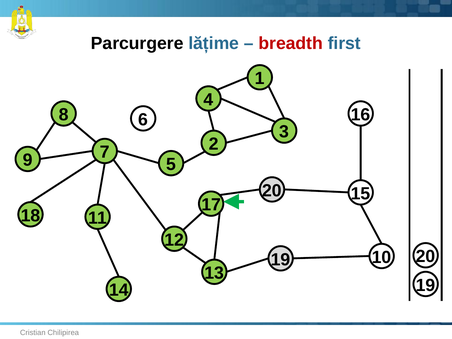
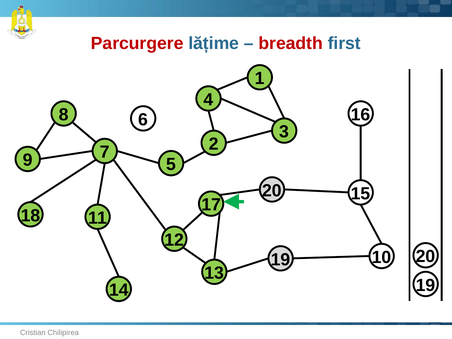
Parcurgere colour: black -> red (137, 43)
